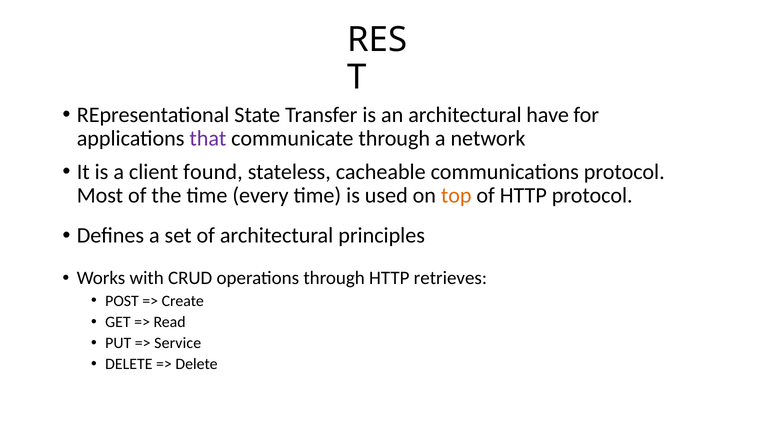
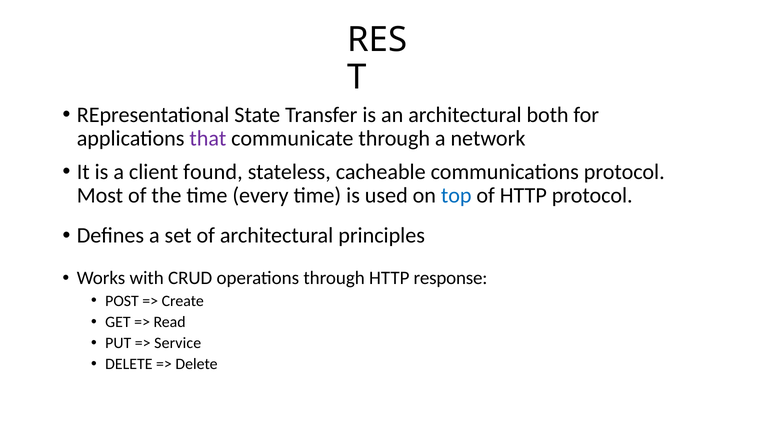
have: have -> both (548, 115)
top colour: orange -> blue (456, 196)
retrieves: retrieves -> response (450, 278)
